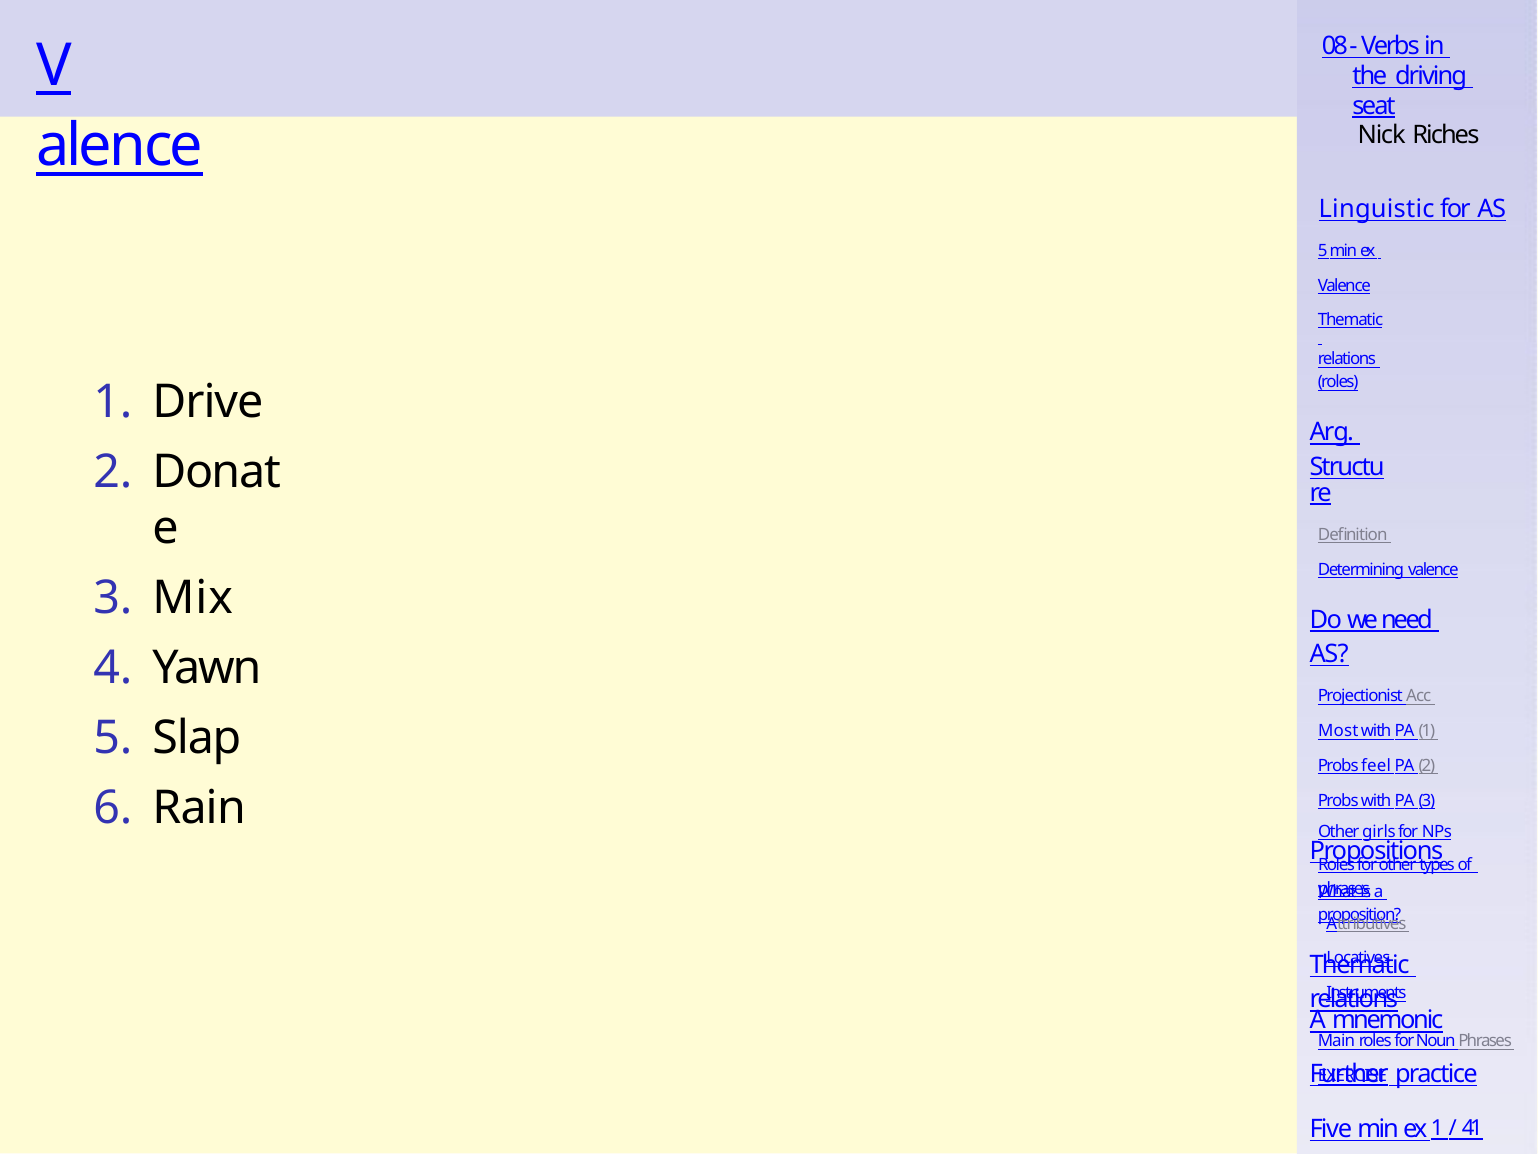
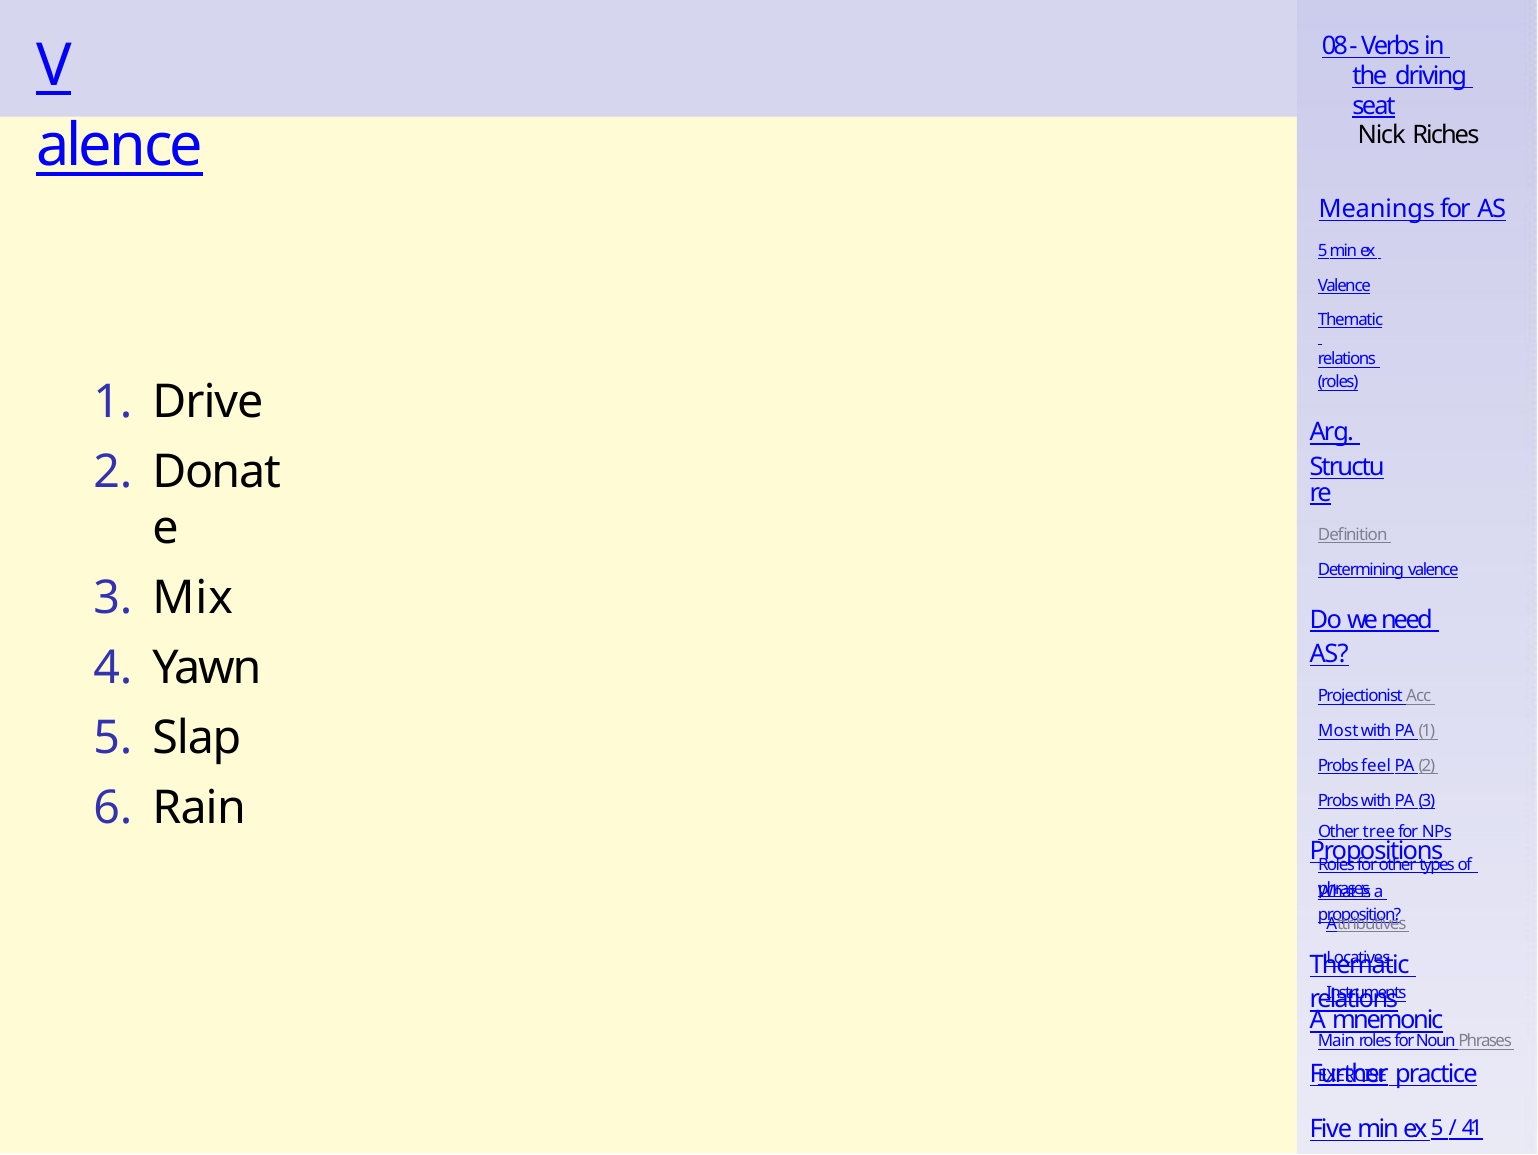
Linguistic: Linguistic -> Meanings (1377, 209)
girls: girls -> tree (1379, 831)
ex 1: 1 -> 5 (1437, 1128)
